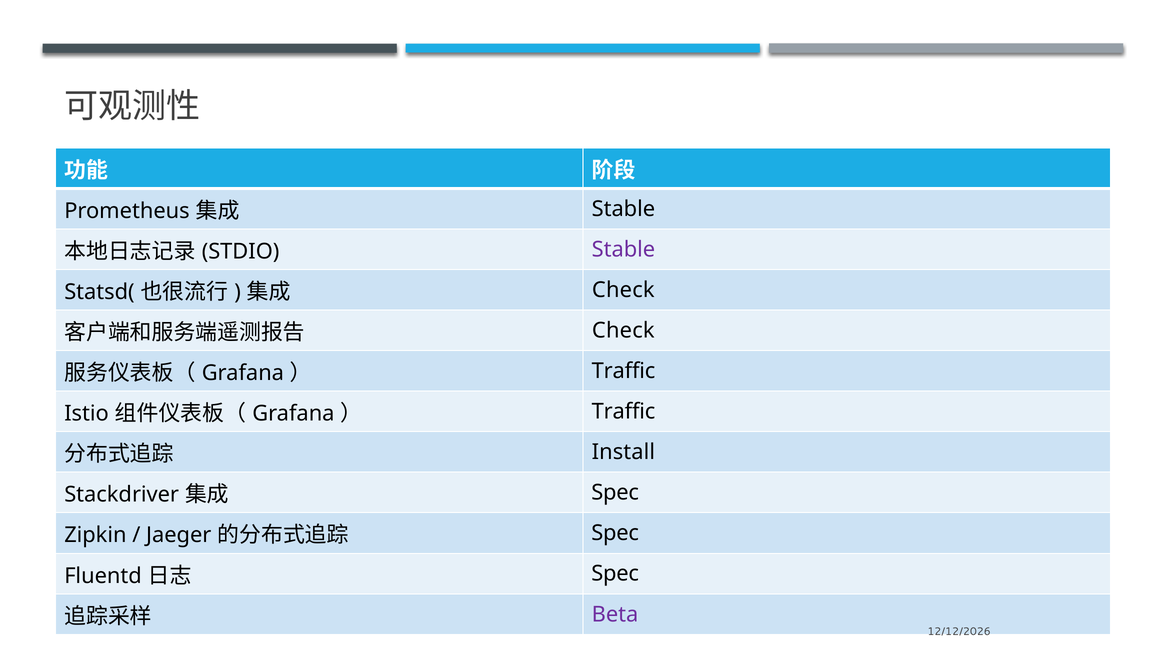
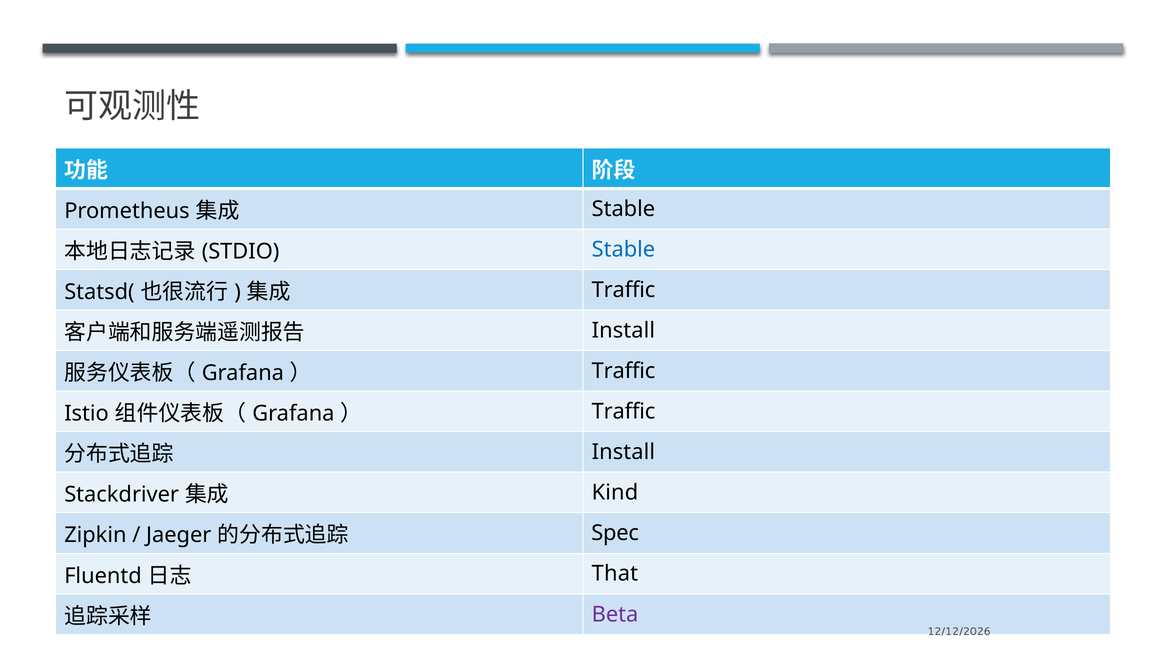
Stable colour: purple -> blue (623, 249)
Check: Check -> Traffic (624, 290)
Check: Check -> Install (623, 331)
Spec: Spec -> Kind (615, 493)
Spec: Spec -> That (615, 574)
